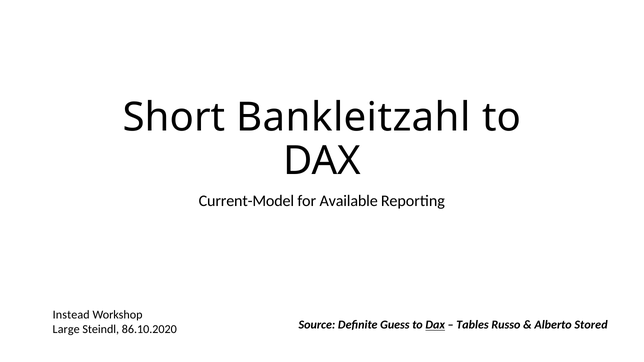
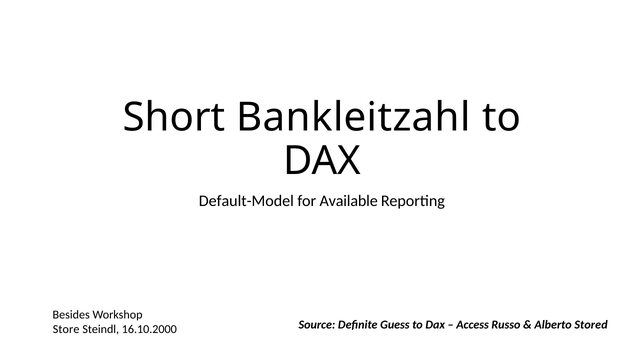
Current-Model: Current-Model -> Default-Model (246, 201)
Instead: Instead -> Besides (71, 315)
Large: Large -> Store (66, 329)
86.10.2020: 86.10.2020 -> 16.10.2000 (149, 329)
Dax underline: present -> none (435, 325)
Tables: Tables -> Access (473, 325)
